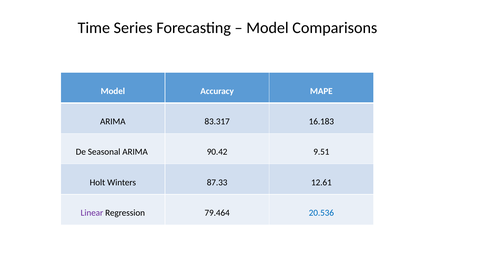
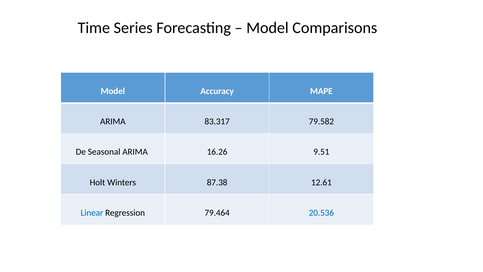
16.183: 16.183 -> 79.582 (321, 121)
90.42: 90.42 -> 16.26 (217, 152)
87.33: 87.33 -> 87.38 (217, 182)
Linear colour: purple -> blue (92, 213)
